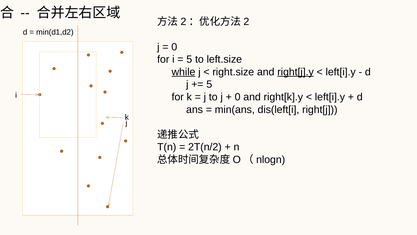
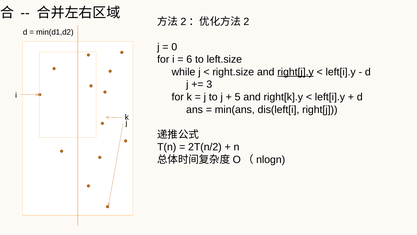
5: 5 -> 6 (189, 59)
while underline: present -> none (184, 72)
5: 5 -> 3 (209, 84)
0: 0 -> 5 (238, 97)
